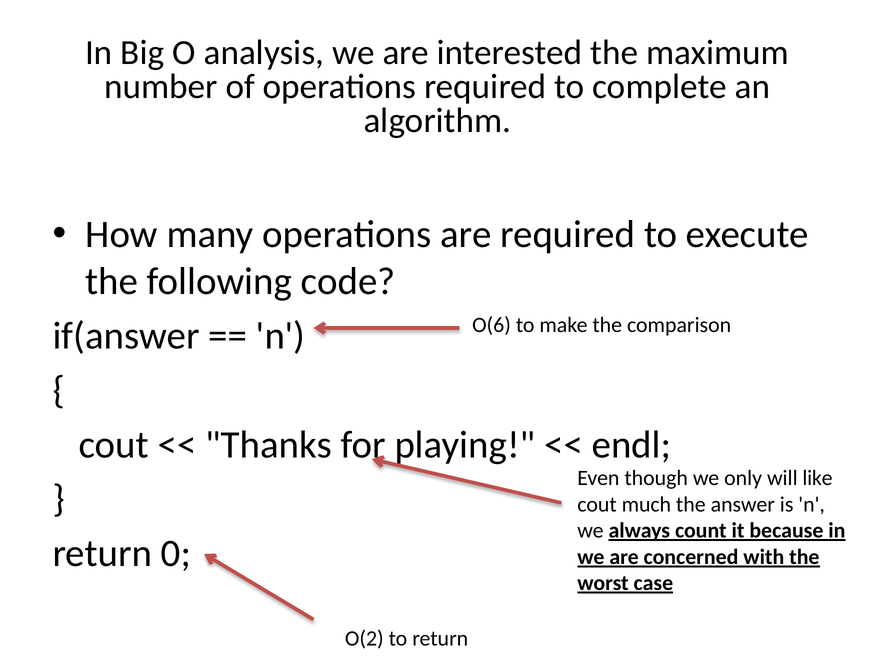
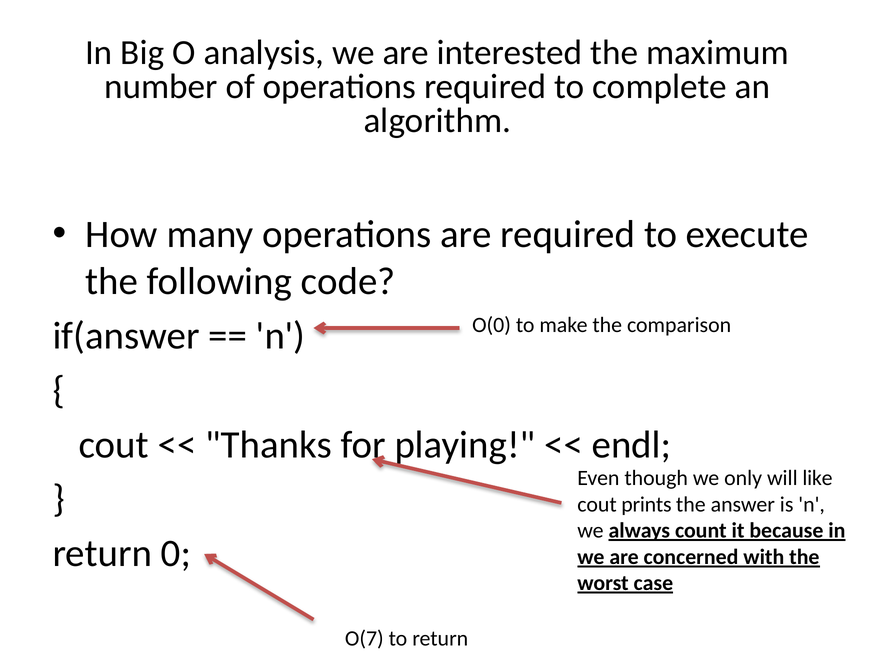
O(6: O(6 -> O(0 (492, 325)
much: much -> prints (646, 505)
O(2: O(2 -> O(7 (364, 639)
